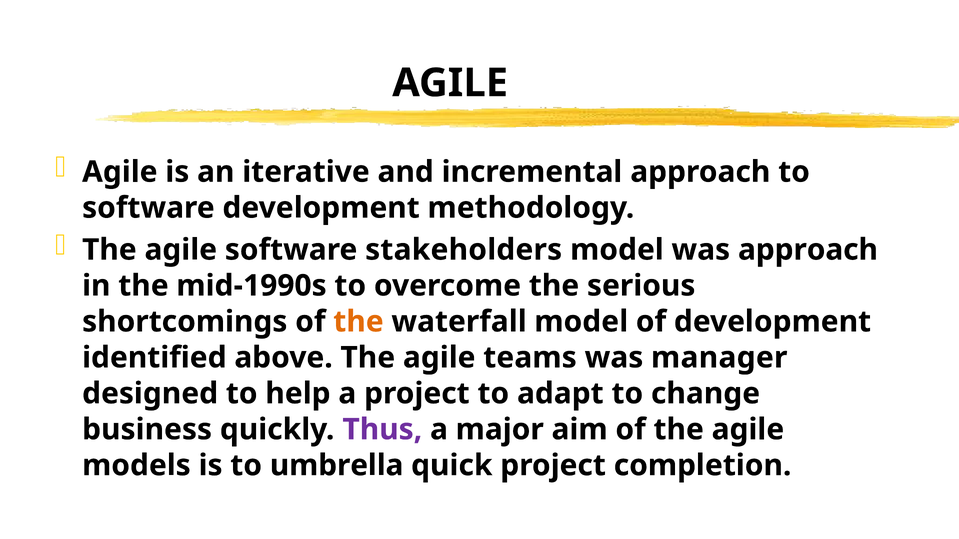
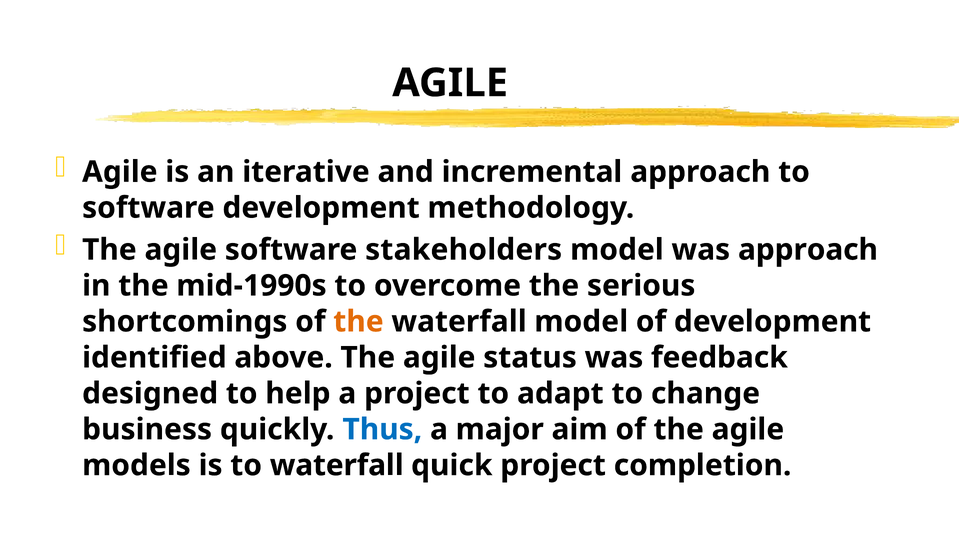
teams: teams -> status (530, 358)
manager: manager -> feedback (719, 358)
Thus colour: purple -> blue (382, 430)
to umbrella: umbrella -> waterfall (337, 466)
